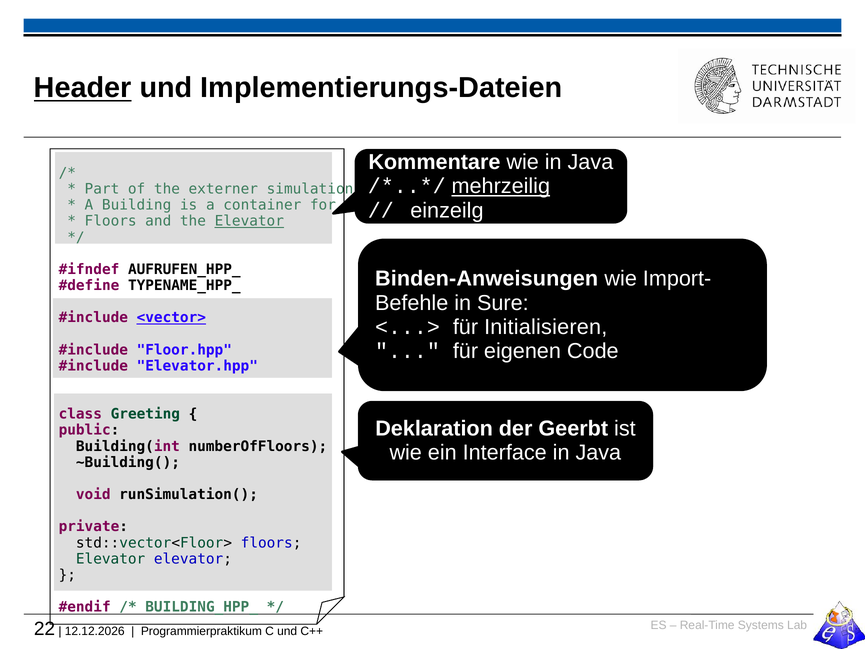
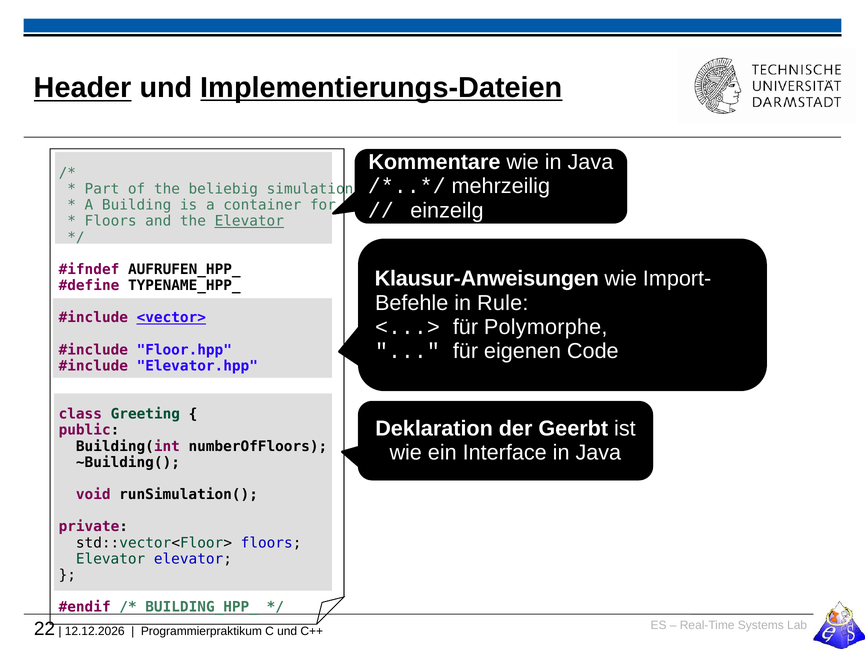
Implementierungs-Dateien underline: none -> present (381, 88)
mehrzeilig underline: present -> none (501, 186)
externer: externer -> beliebig (223, 189)
Binden-Anweisungen: Binden-Anweisungen -> Klausur-Anweisungen (487, 279)
Sure: Sure -> Rule (503, 303)
Initialisieren: Initialisieren -> Polymorphe (546, 327)
